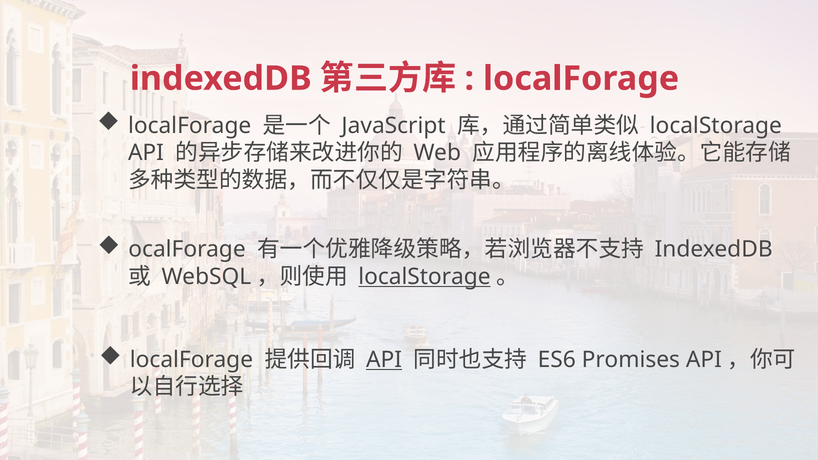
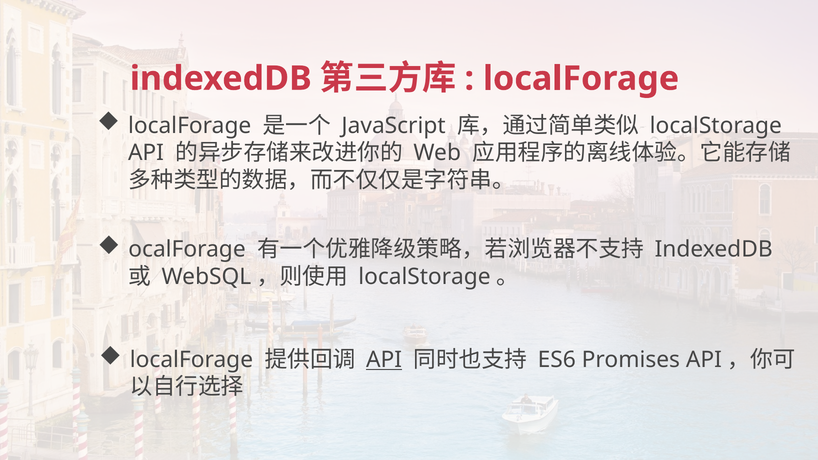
localStorage underline: present -> none (424, 277)
